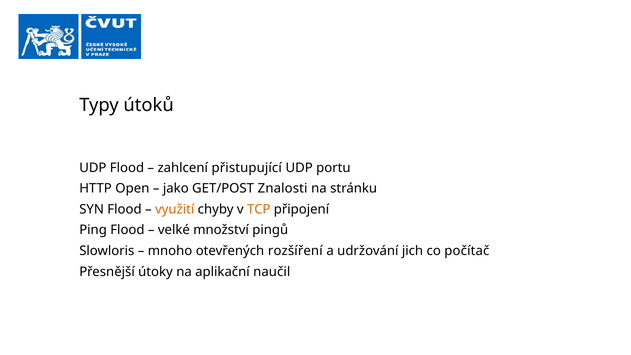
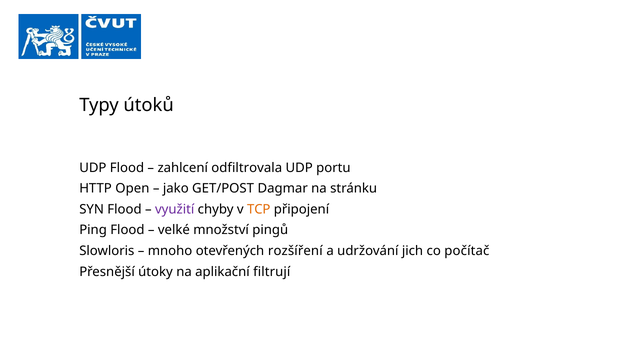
přistupující: přistupující -> odfiltrovala (247, 168)
Znalosti: Znalosti -> Dagmar (283, 189)
využití colour: orange -> purple (175, 209)
naučil: naučil -> filtrují (272, 272)
